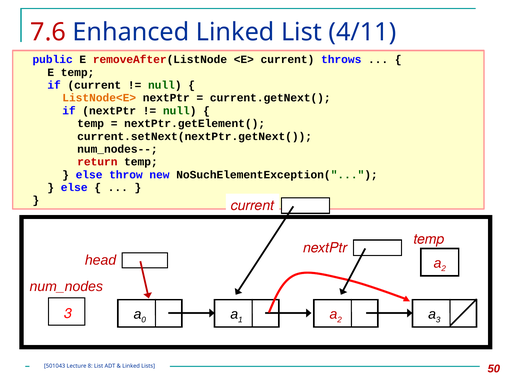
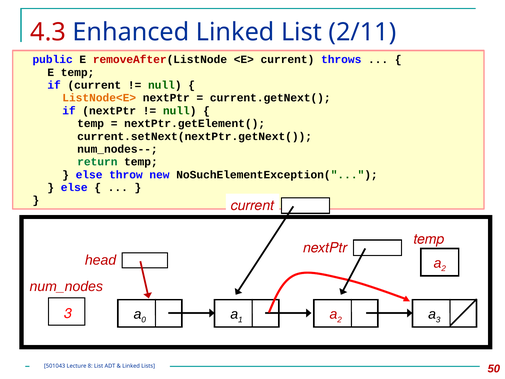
7.6: 7.6 -> 4.3 (48, 32)
4/11: 4/11 -> 2/11 (362, 32)
return colour: red -> green (97, 162)
